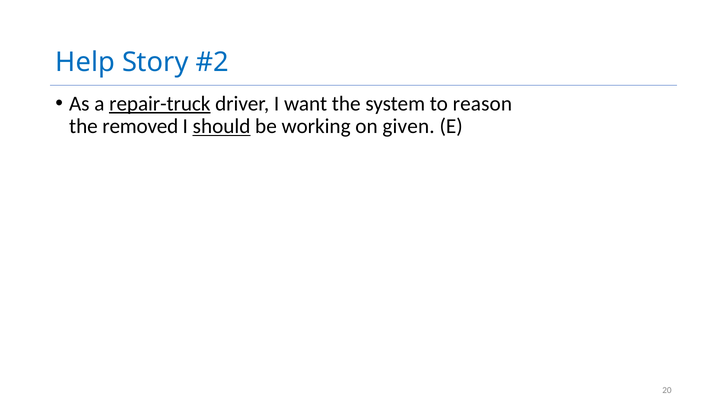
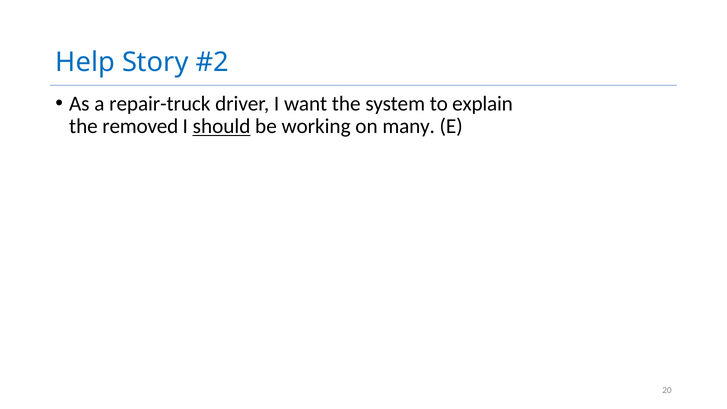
repair-truck underline: present -> none (160, 104)
reason: reason -> explain (483, 104)
given: given -> many (409, 126)
